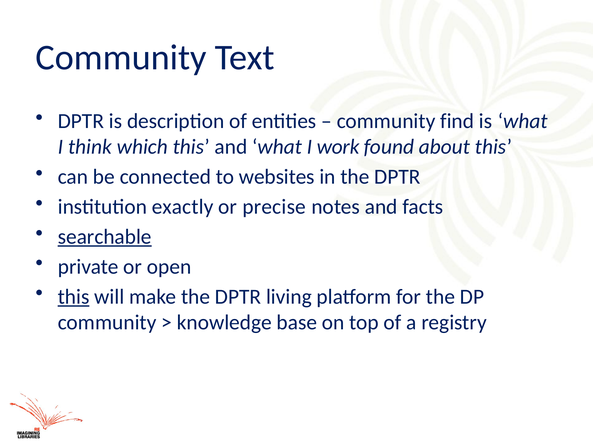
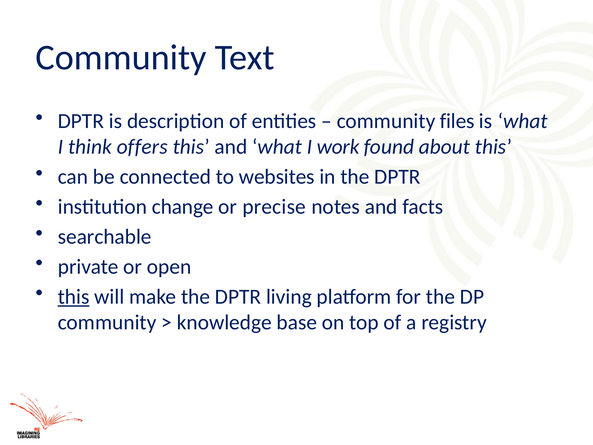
find: find -> files (457, 121)
which: which -> offers (142, 147)
exactly: exactly -> change (183, 207)
searchable underline: present -> none (105, 237)
